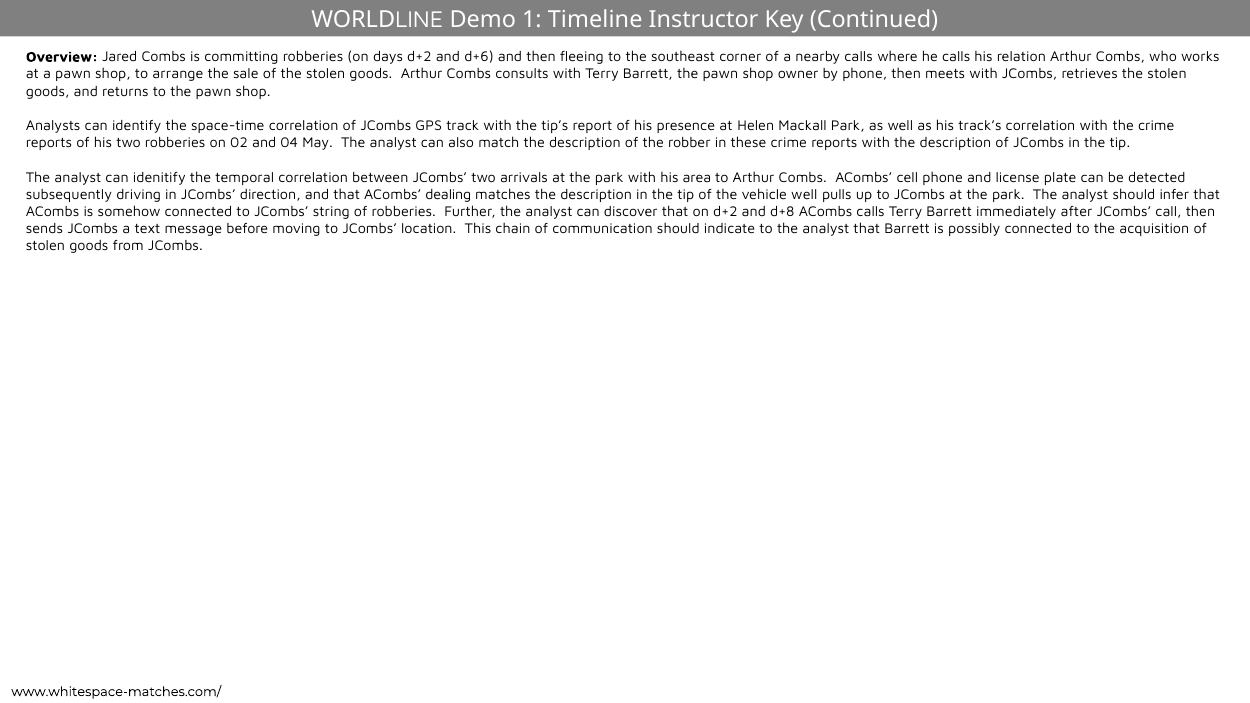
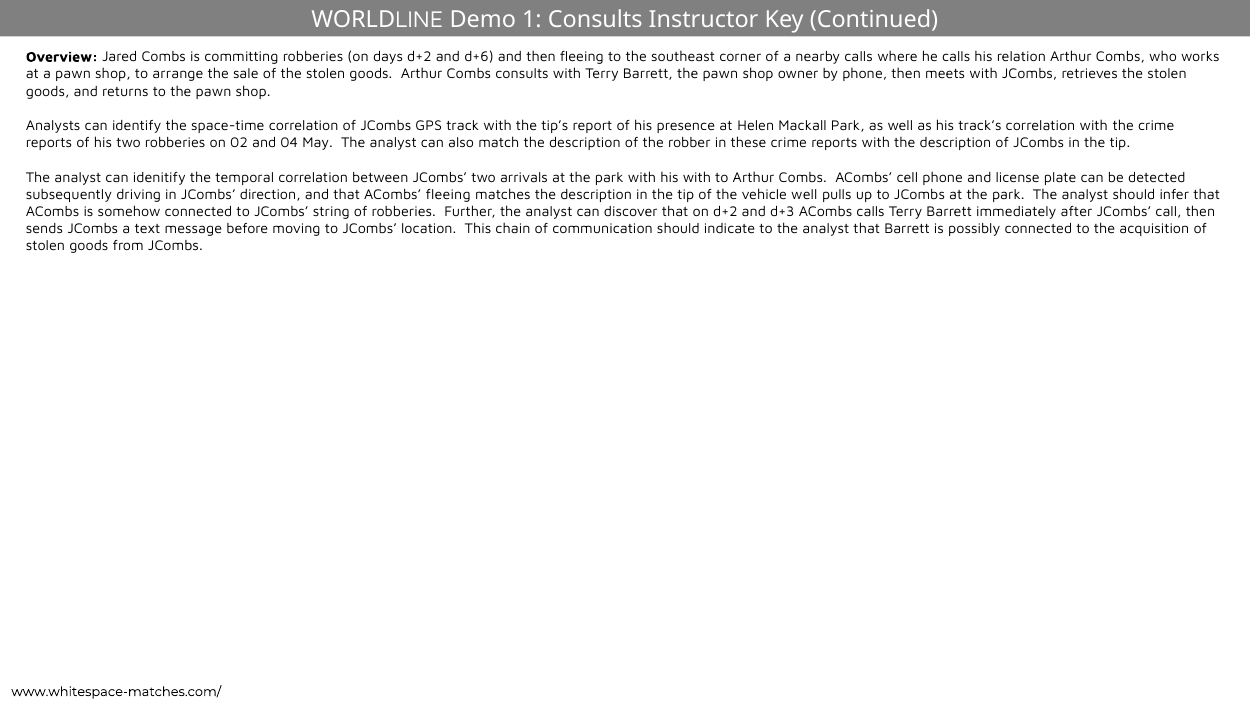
1 Timeline: Timeline -> Consults (595, 19)
his area: area -> with (697, 177)
ACombs dealing: dealing -> fleeing (448, 195)
d+8: d+8 -> d+3 (782, 212)
